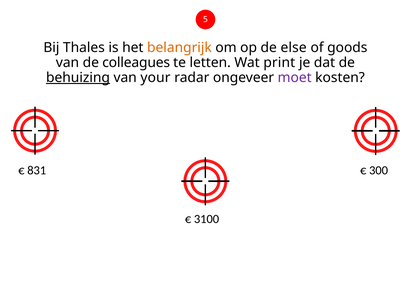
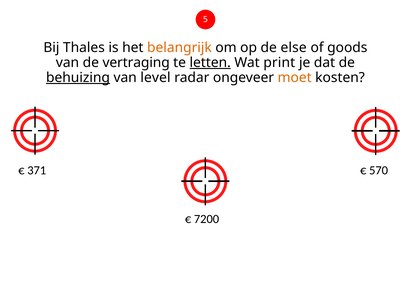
colleagues: colleagues -> vertraging (136, 62)
letten underline: none -> present (210, 62)
your: your -> level (155, 77)
moet colour: purple -> orange (295, 77)
831: 831 -> 371 (37, 170)
300: 300 -> 570 (379, 170)
3100: 3100 -> 7200 (207, 219)
